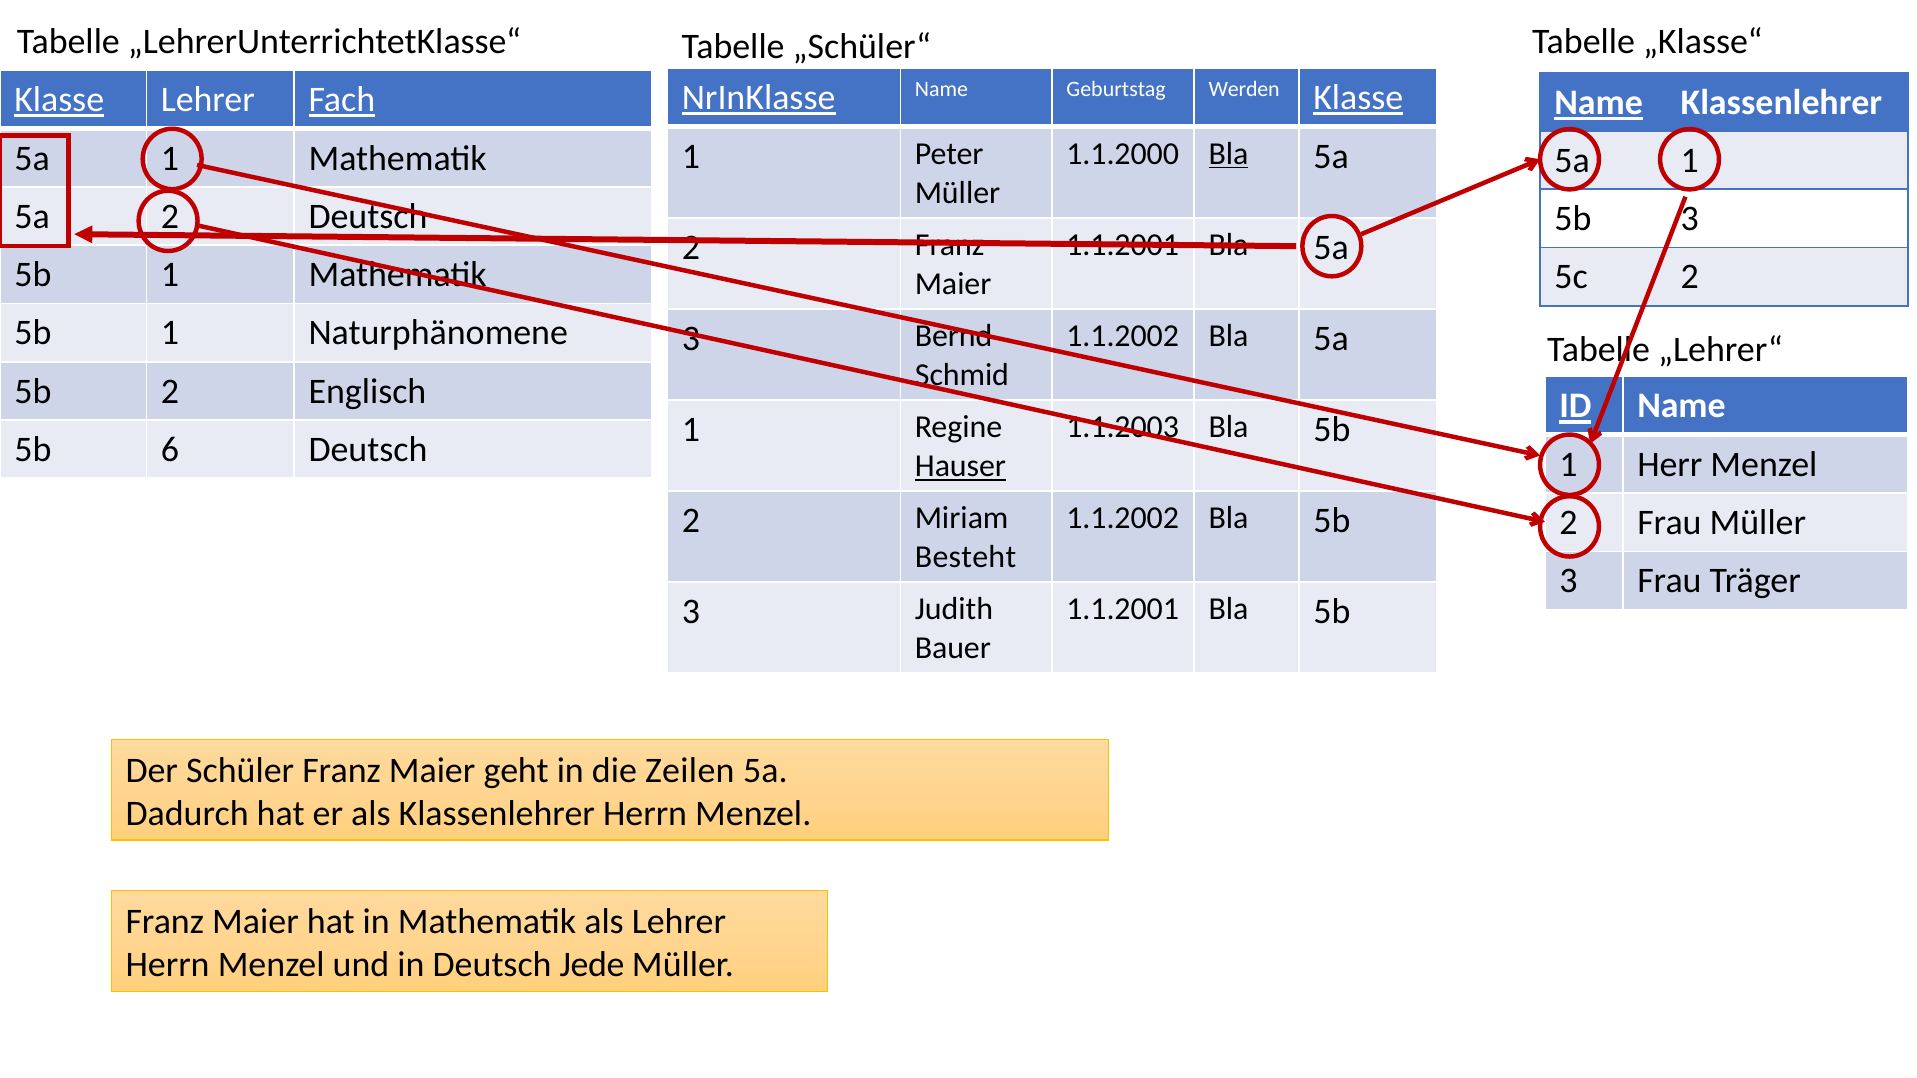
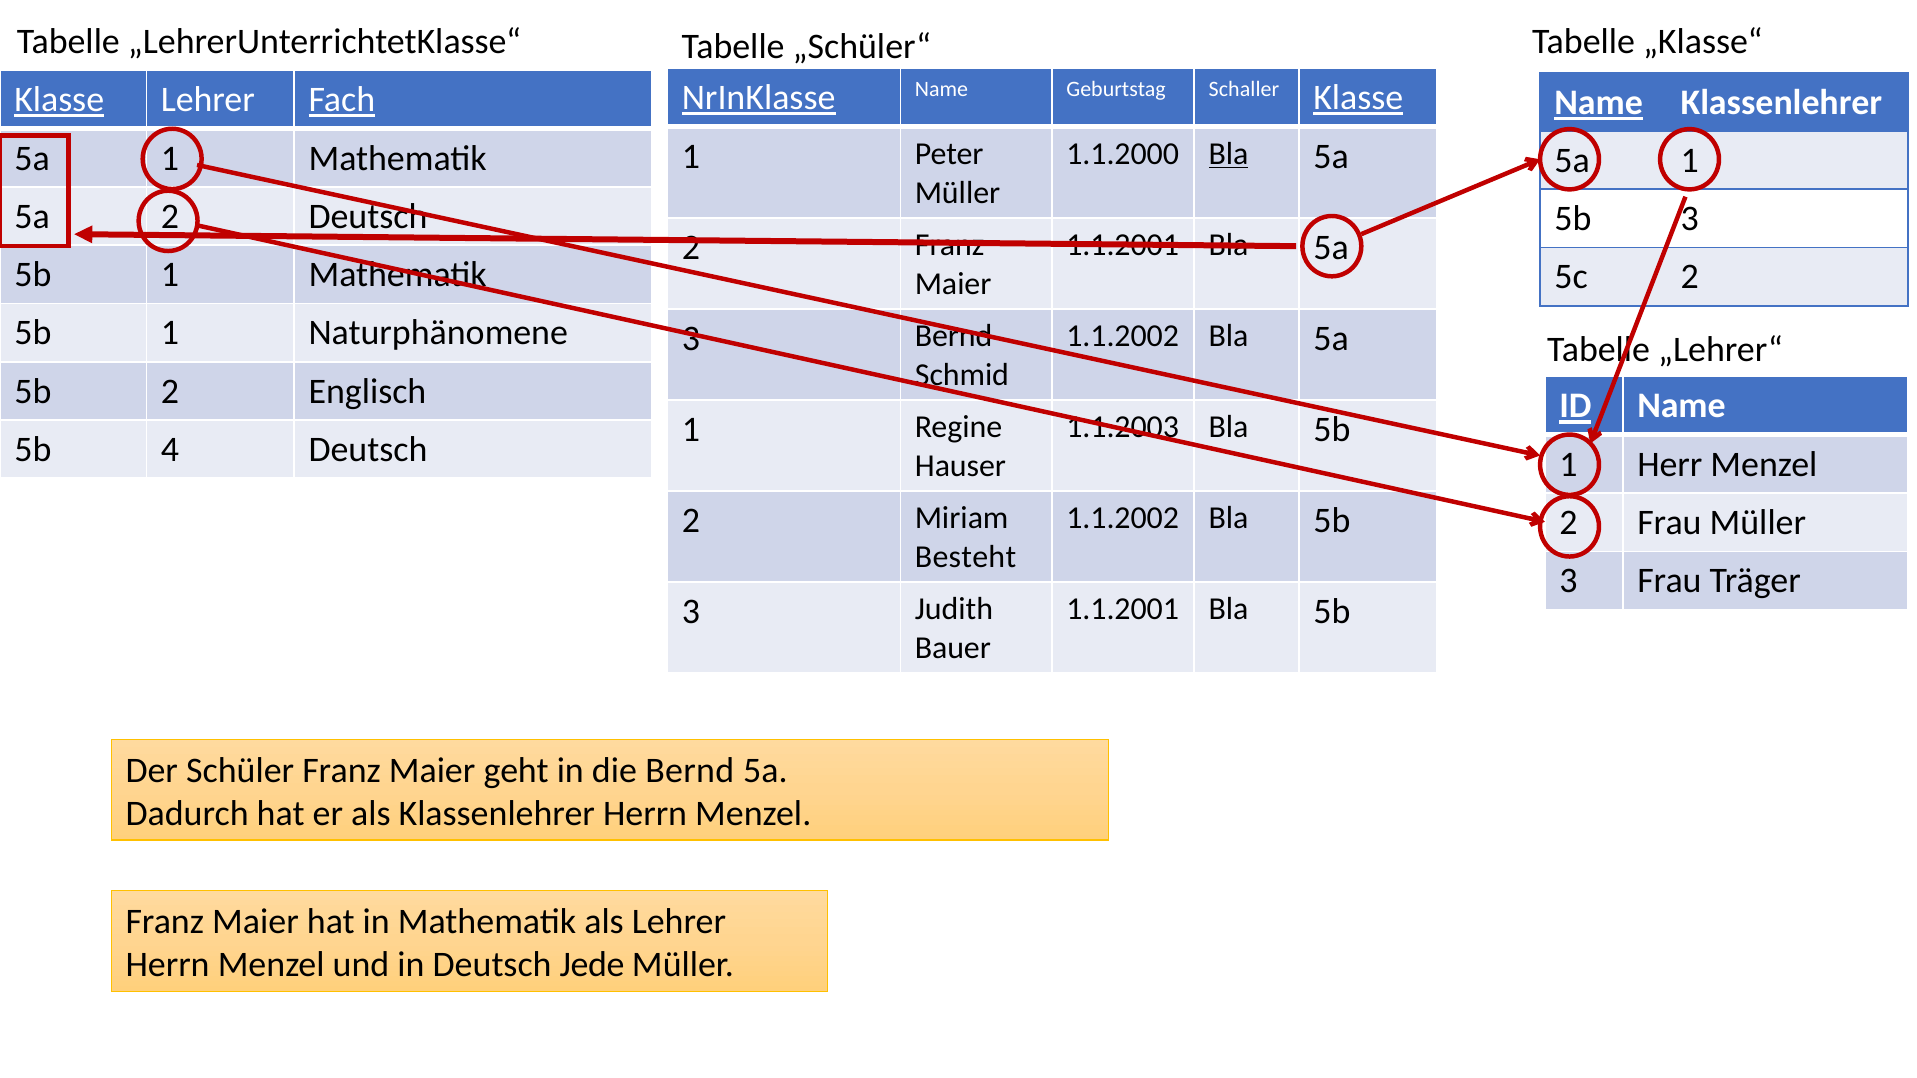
Werden: Werden -> Schaller (1244, 89)
6: 6 -> 4 (170, 450)
Hauser underline: present -> none (960, 466)
die Zeilen: Zeilen -> Bernd (690, 771)
